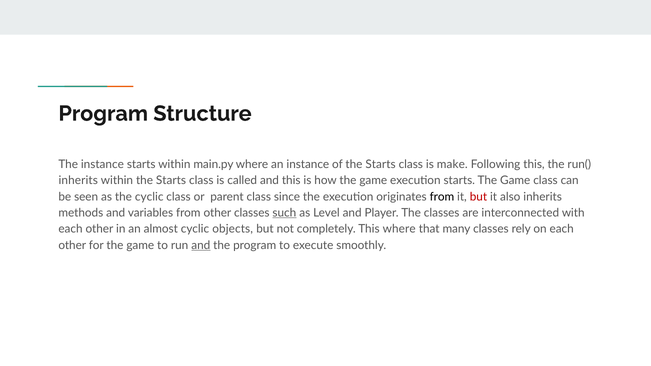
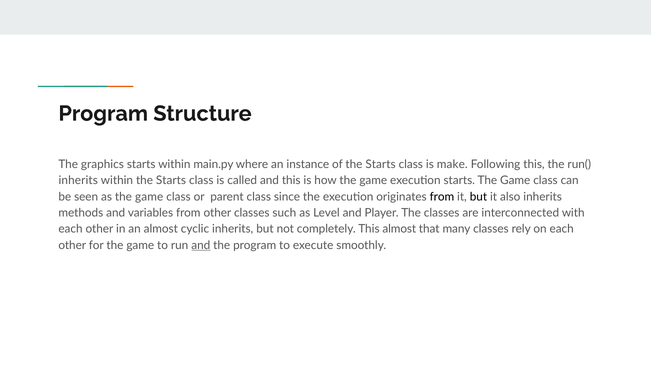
The instance: instance -> graphics (102, 164)
as the cyclic: cyclic -> game (149, 197)
but colour: red -> black (478, 197)
such underline: present -> none (284, 213)
cyclic objects: objects -> inherits (233, 229)
This where: where -> almost (399, 229)
